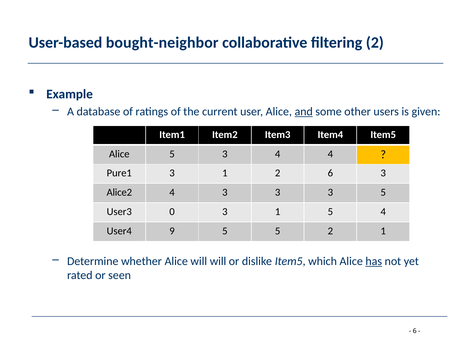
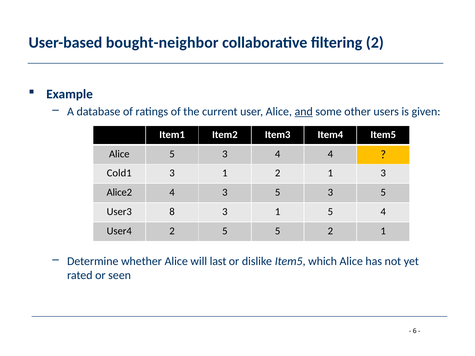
Pure1: Pure1 -> Cold1 (119, 173)
1 2 6: 6 -> 1 (330, 173)
4 3 3: 3 -> 5 (278, 193)
0: 0 -> 8 (172, 212)
User4 9: 9 -> 2 (172, 231)
will will: will -> last (218, 261)
has underline: present -> none (374, 261)
